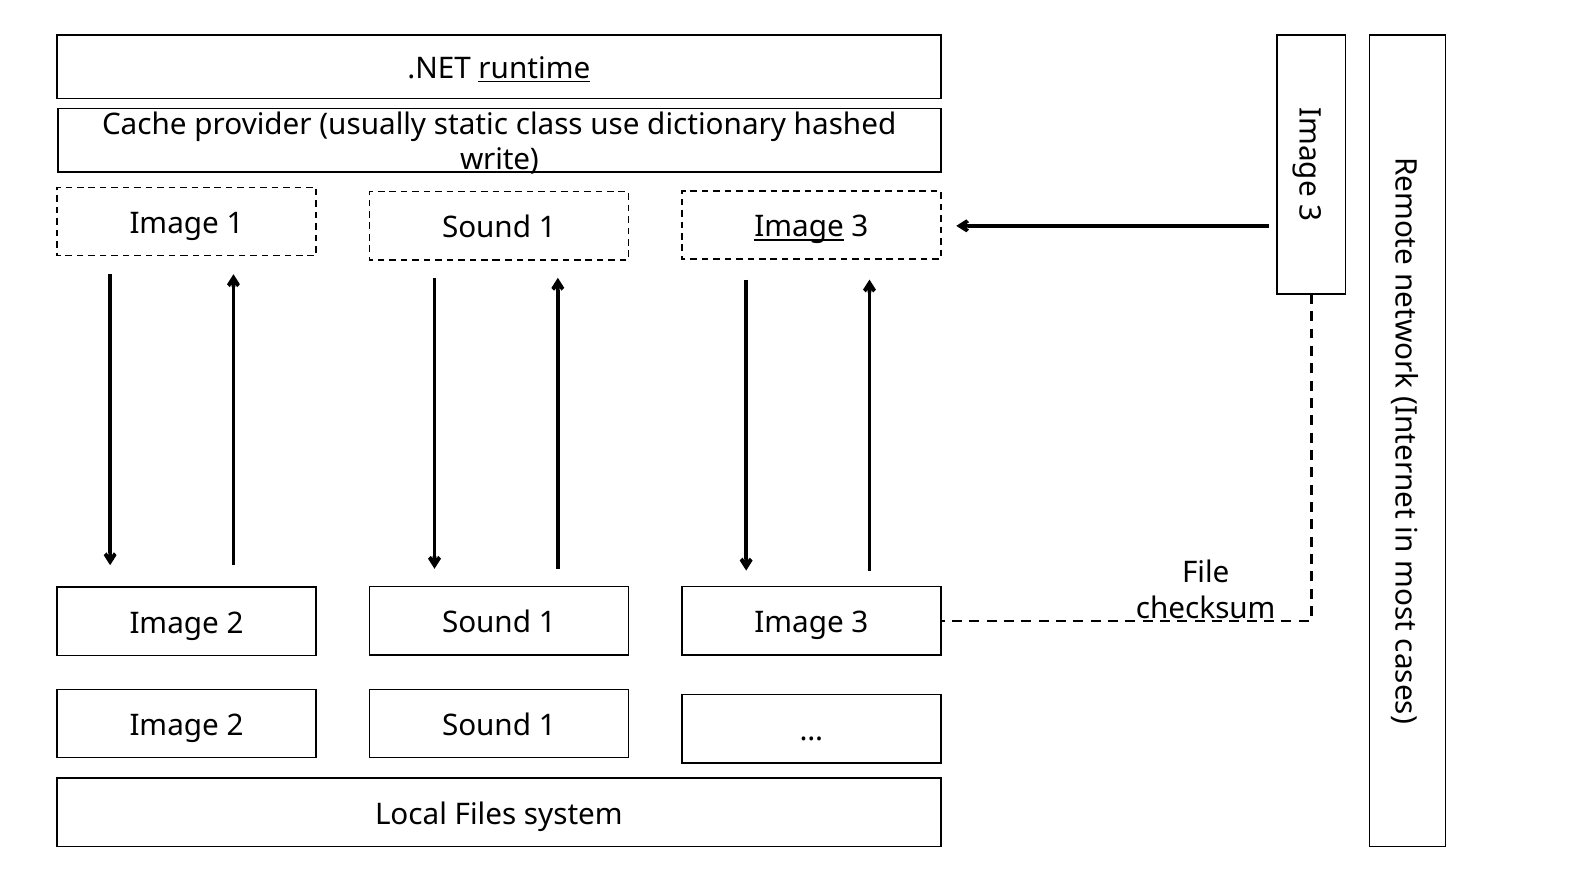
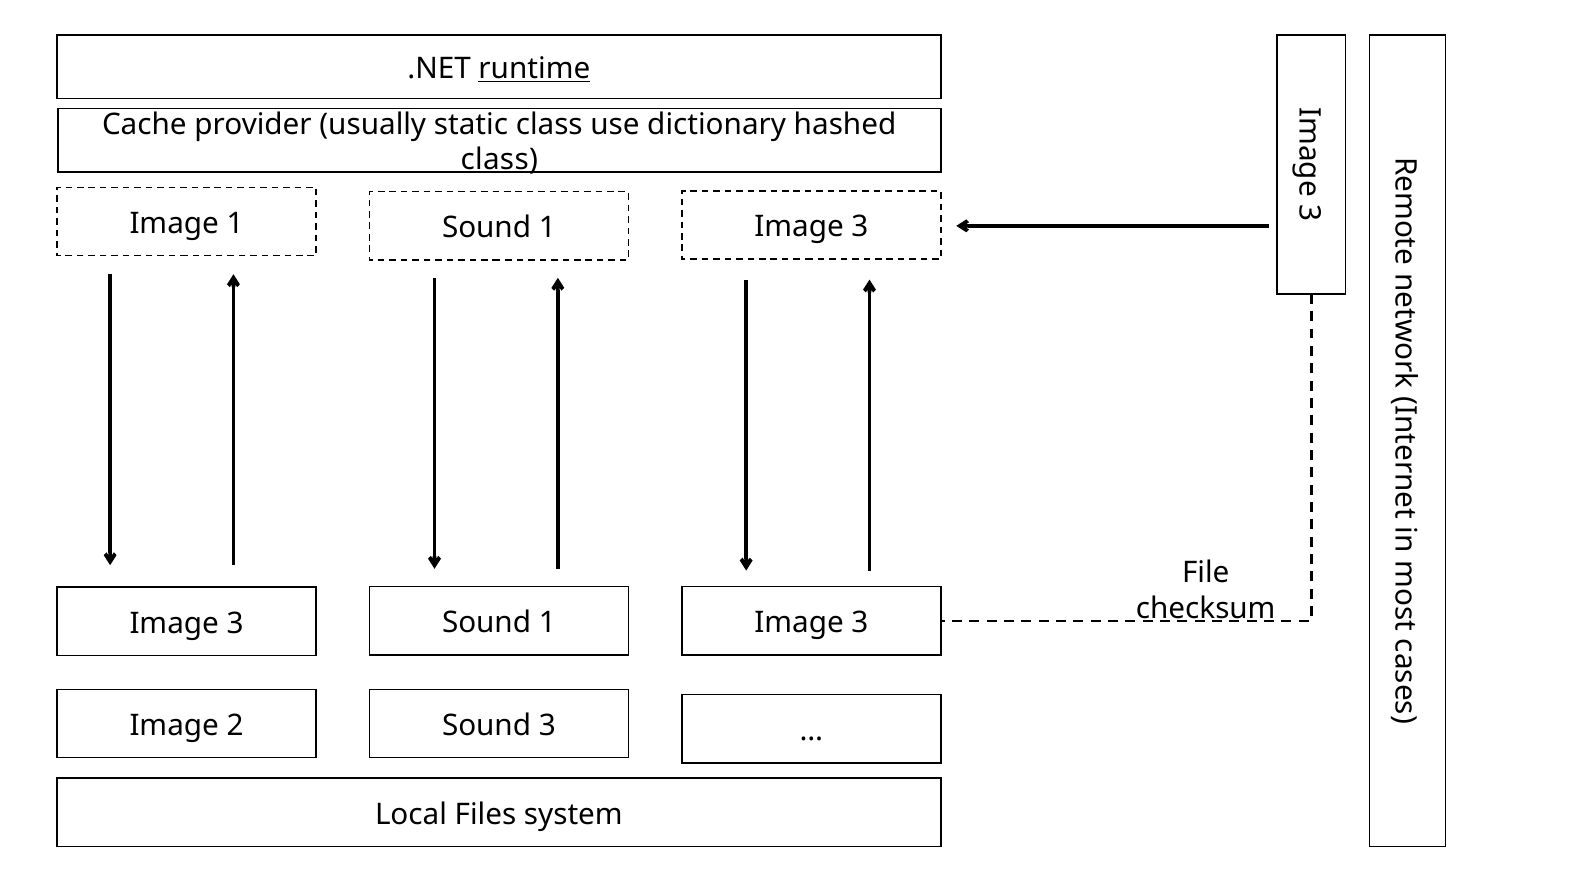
write: write -> class (499, 160)
Image underline: present -> none (799, 227)
2: 2 -> 3 (235, 623)
1: 1 -> 3 (547, 725)
